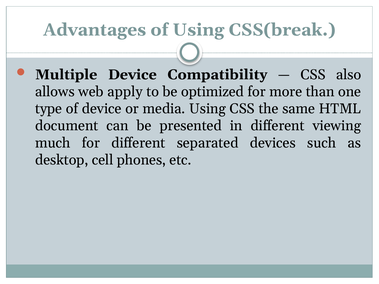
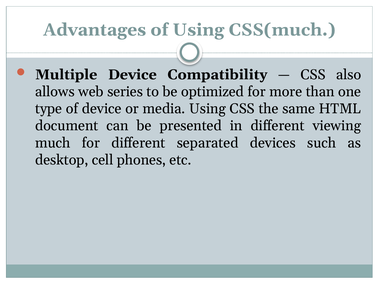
CSS(break: CSS(break -> CSS(much (282, 30)
apply: apply -> series (125, 92)
